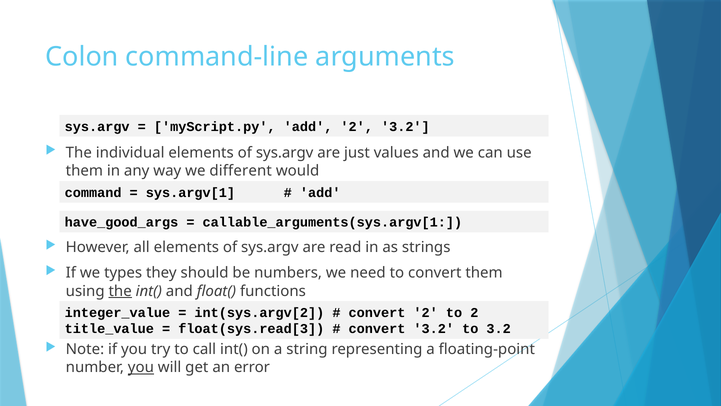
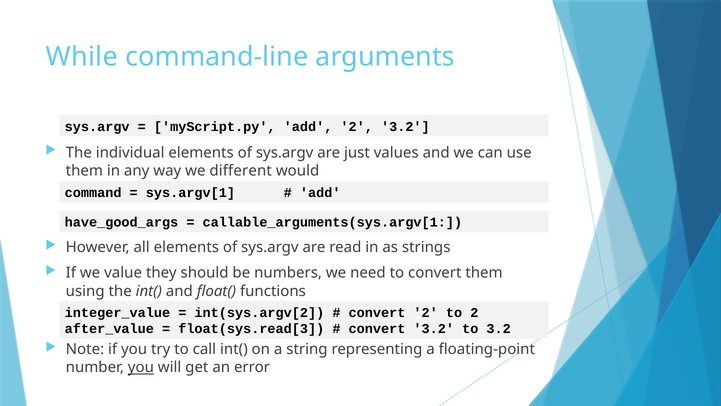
Colon: Colon -> While (82, 57)
types: types -> value (123, 273)
the underline: present -> none (120, 291)
title_value: title_value -> after_value (109, 329)
